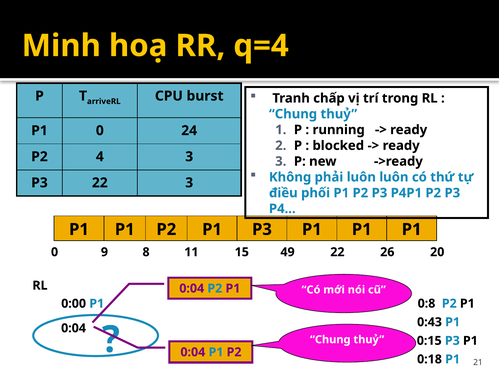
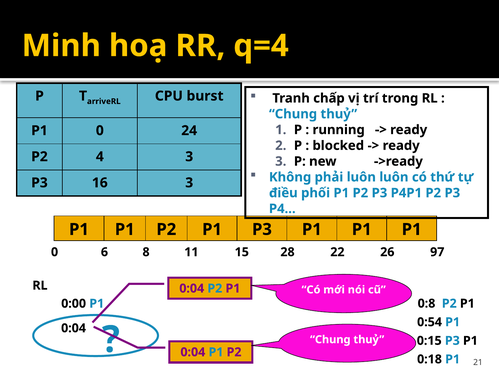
P3 22: 22 -> 16 (100, 183)
9: 9 -> 6 (104, 252)
49: 49 -> 28 (288, 252)
20: 20 -> 97 (437, 252)
0:43: 0:43 -> 0:54 (430, 322)
